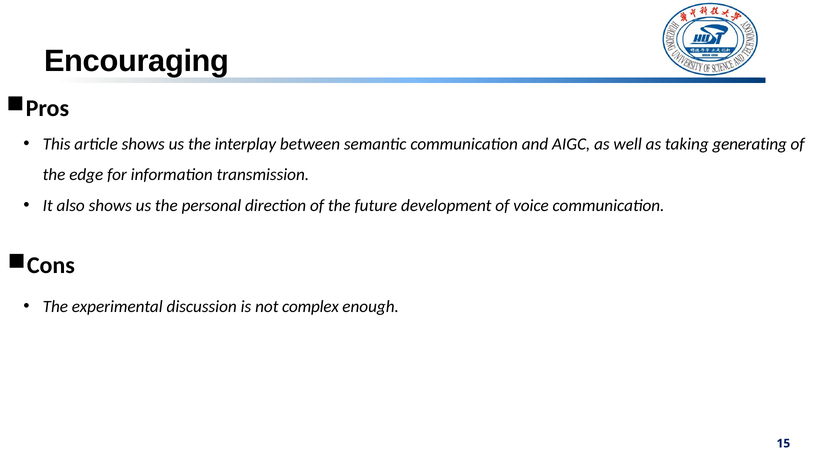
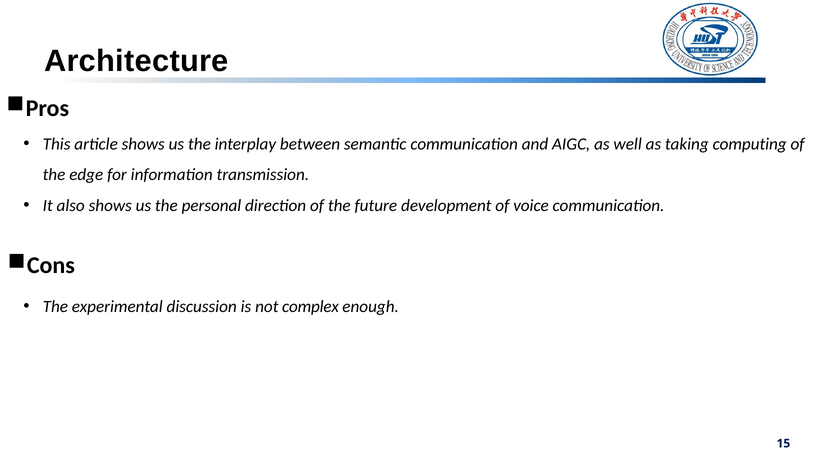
Encouraging: Encouraging -> Architecture (136, 61)
generating: generating -> computing (750, 144)
